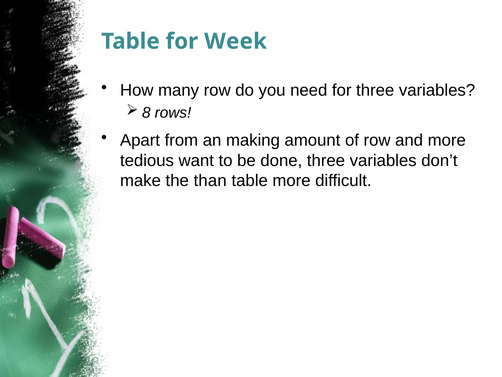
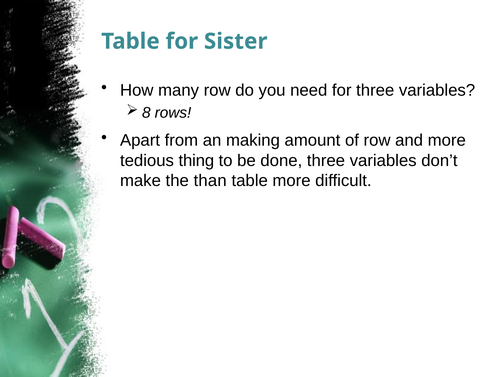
Week: Week -> Sister (236, 41)
want: want -> thing (196, 160)
